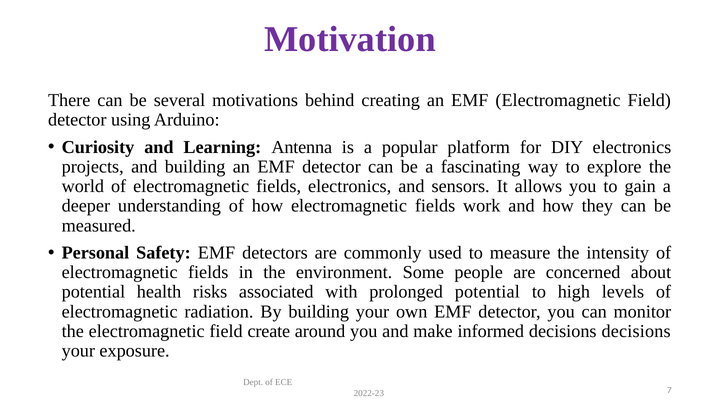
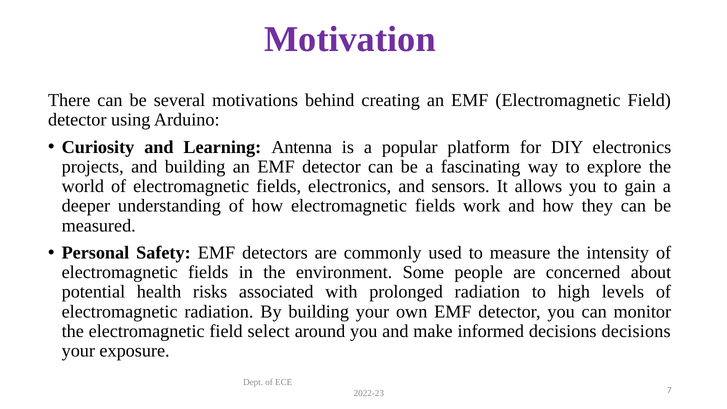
prolonged potential: potential -> radiation (487, 292)
create: create -> select (269, 331)
